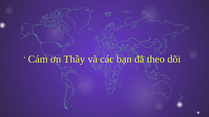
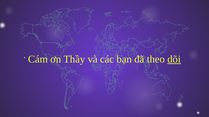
dõi underline: none -> present (174, 60)
